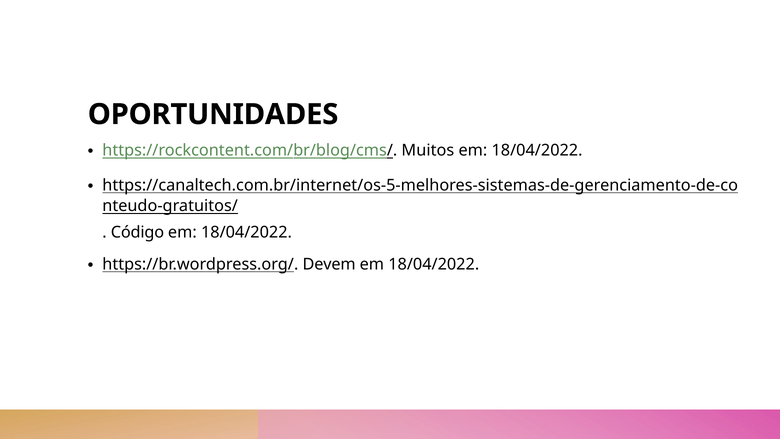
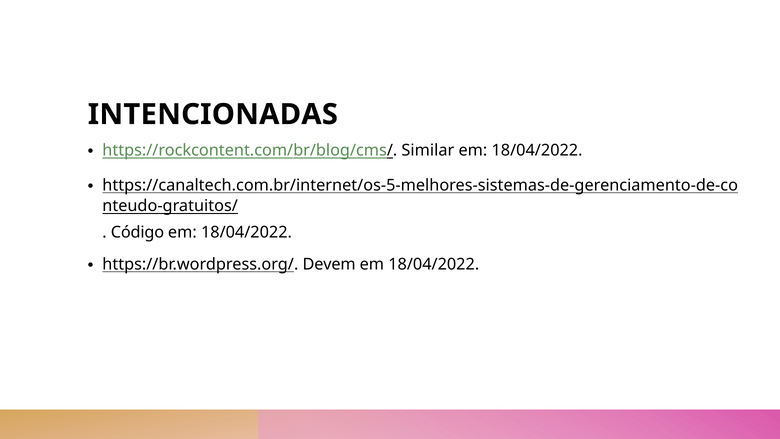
OPORTUNIDADES: OPORTUNIDADES -> INTENCIONADAS (213, 114)
Muitos: Muitos -> Similar (428, 150)
